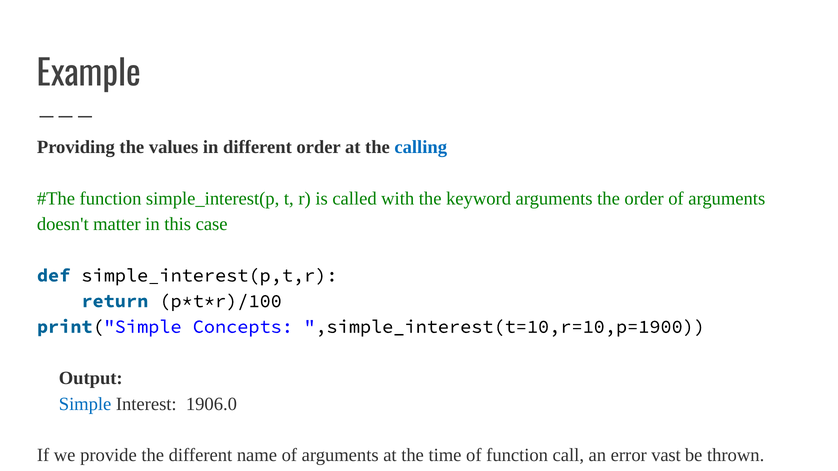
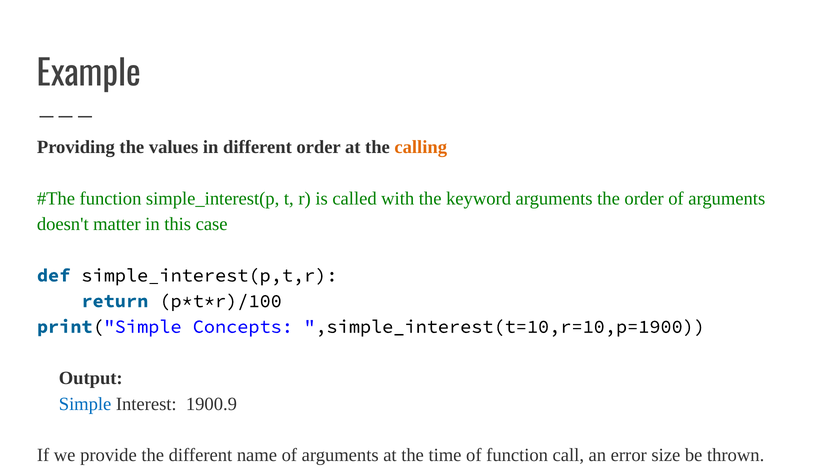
calling colour: blue -> orange (421, 147)
1906.0: 1906.0 -> 1900.9 (211, 404)
vast: vast -> size (666, 455)
